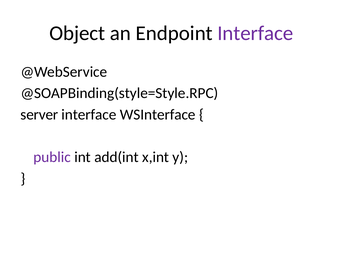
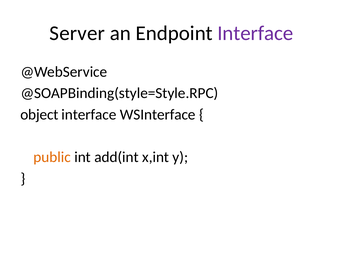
Object: Object -> Server (77, 33)
server: server -> object (39, 115)
public colour: purple -> orange (52, 157)
